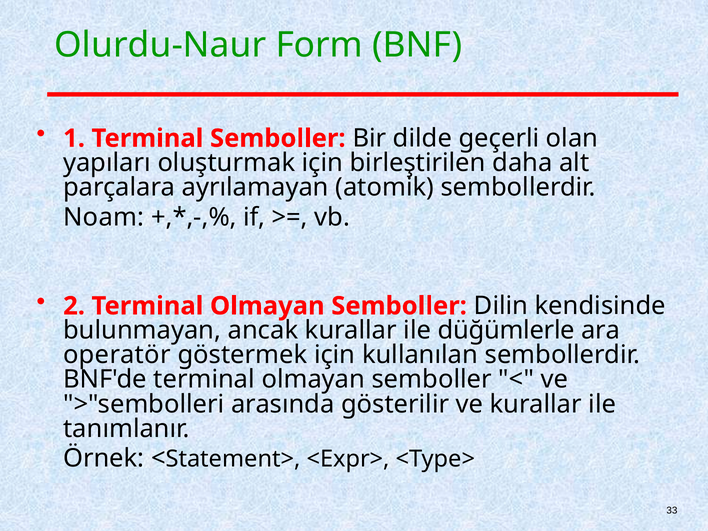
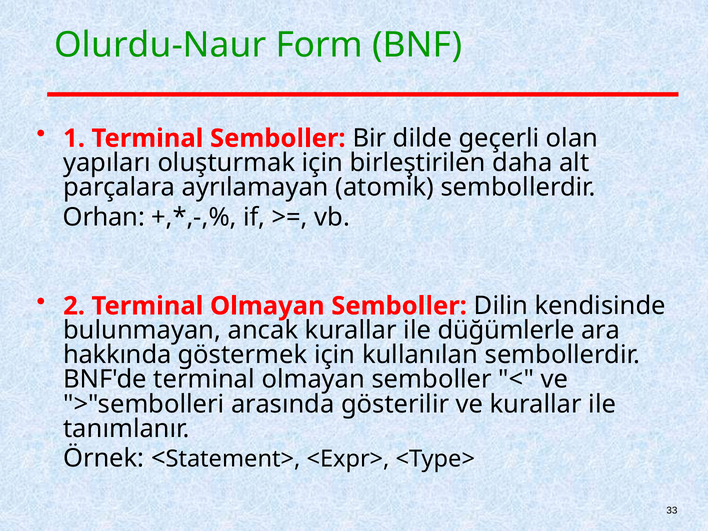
Noam: Noam -> Orhan (104, 217)
operatör: operatör -> hakkında (117, 355)
